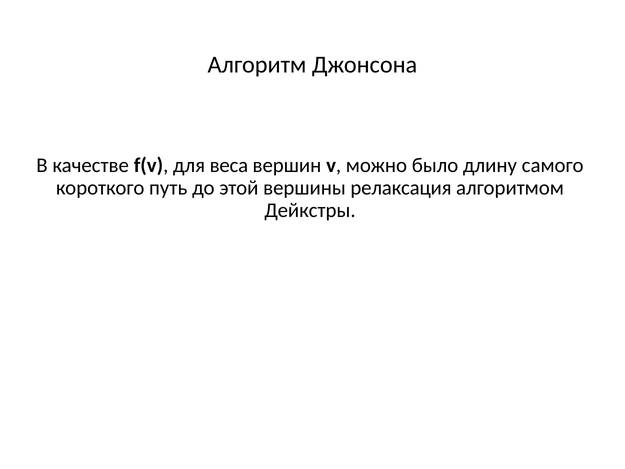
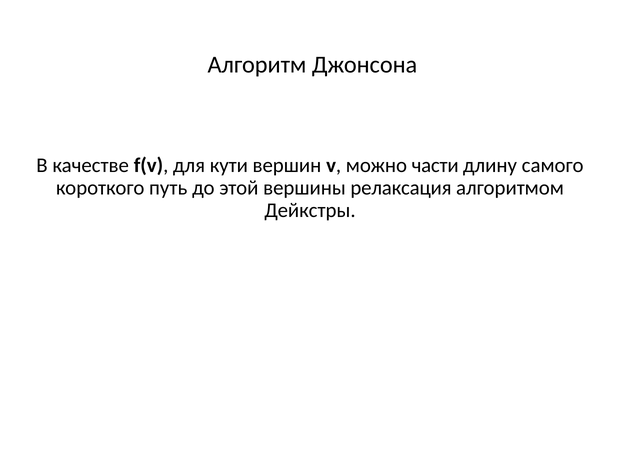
веса: веса -> кути (229, 165)
было: было -> части (435, 165)
